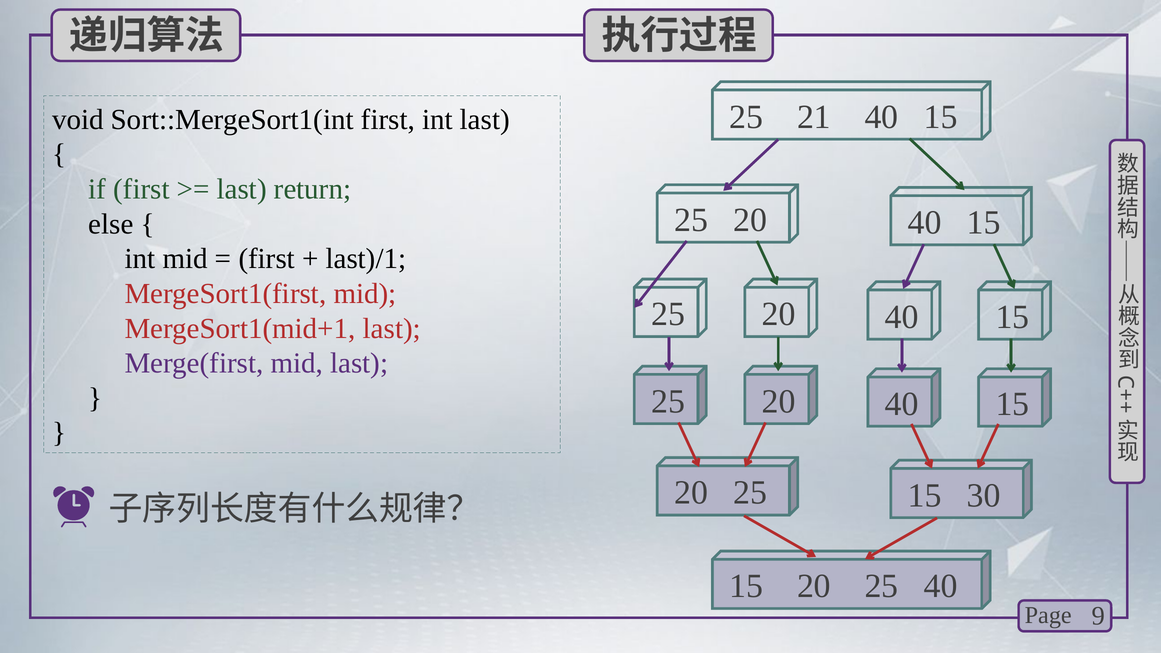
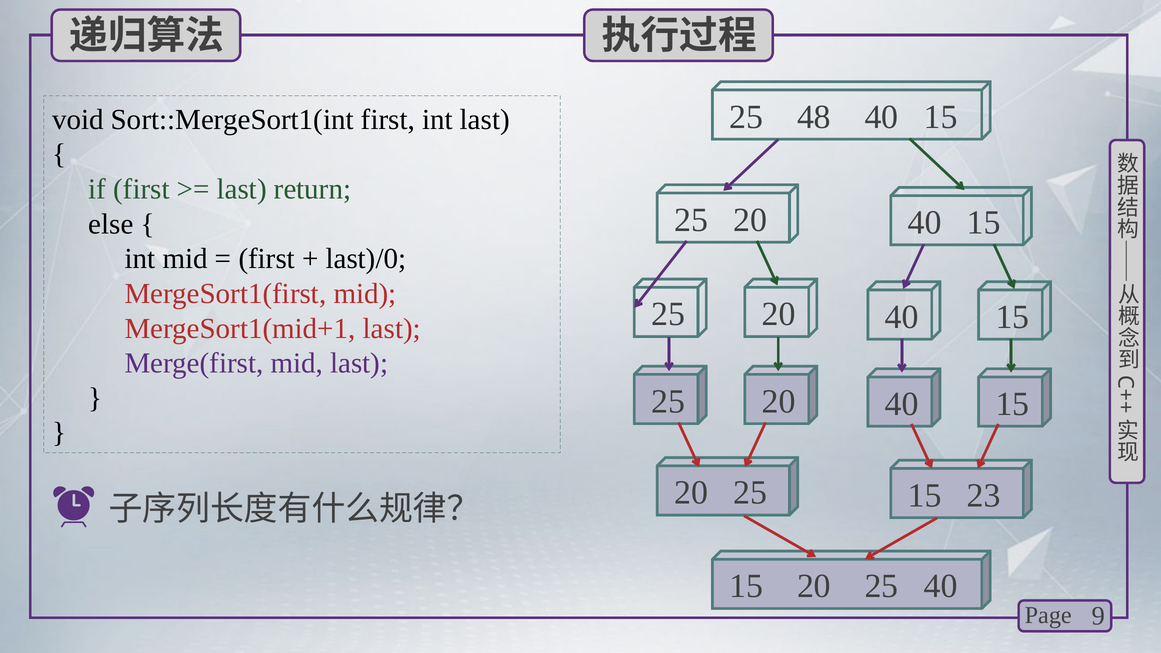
21: 21 -> 48 (814, 117)
last)/1: last)/1 -> last)/0 (366, 259)
30: 30 -> 23 (984, 495)
